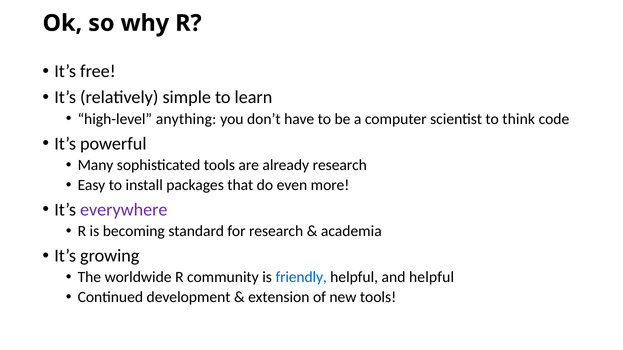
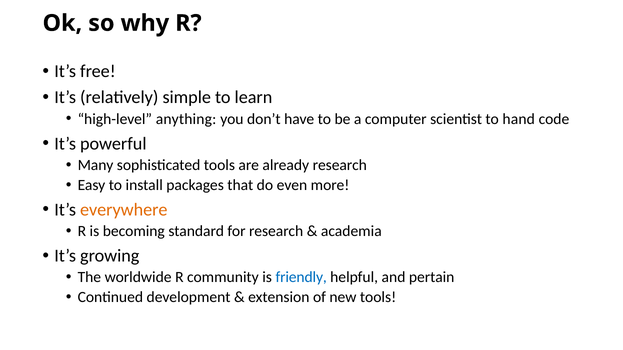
think: think -> hand (519, 119)
everywhere colour: purple -> orange (124, 210)
and helpful: helpful -> pertain (432, 278)
